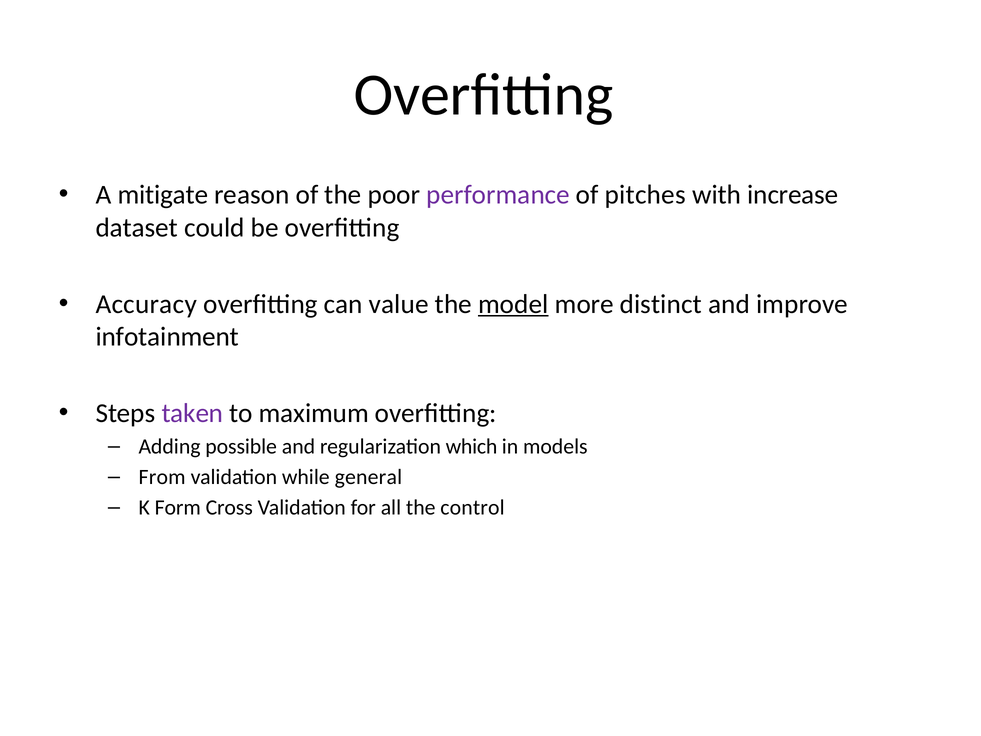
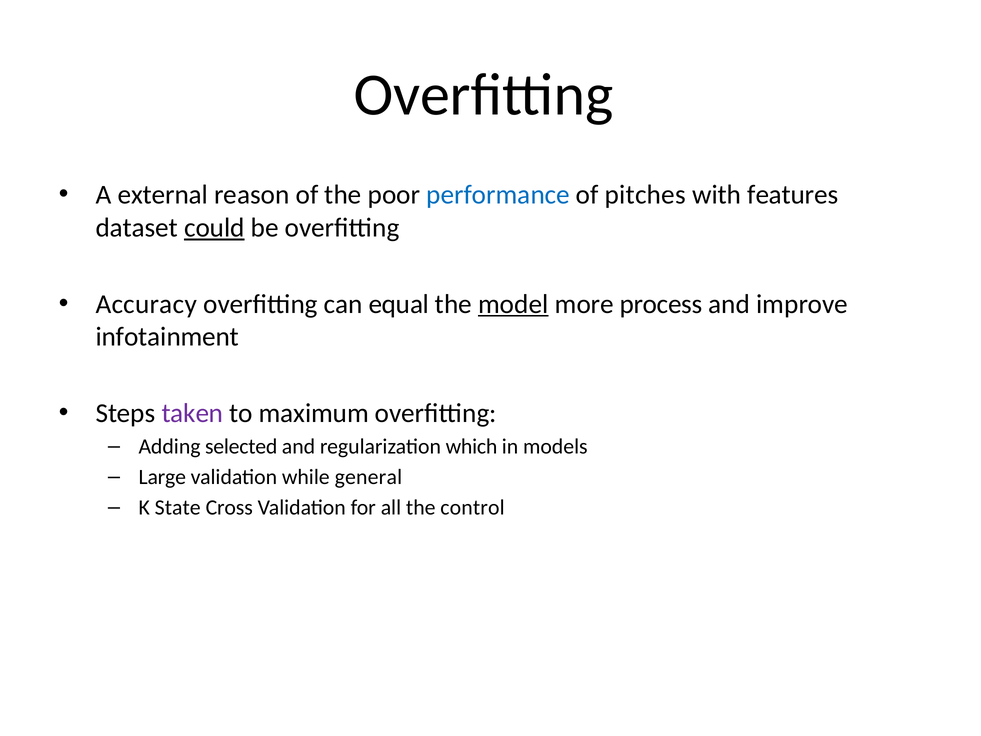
mitigate: mitigate -> external (163, 195)
performance colour: purple -> blue (498, 195)
increase: increase -> features (793, 195)
could underline: none -> present (214, 228)
value: value -> equal (399, 304)
distinct: distinct -> process (661, 304)
possible: possible -> selected (241, 447)
From: From -> Large (162, 477)
Form: Form -> State (178, 507)
